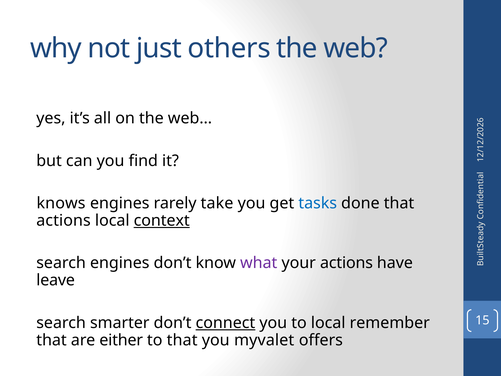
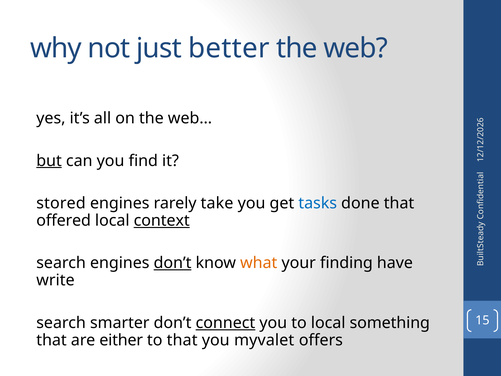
others: others -> better (229, 48)
but underline: none -> present (49, 161)
knows: knows -> stored (61, 203)
actions: actions -> offered (64, 220)
don’t underline: none -> present (173, 263)
what colour: purple -> orange (259, 263)
your actions: actions -> finding (346, 263)
leave: leave -> write (55, 280)
remember: remember -> something (390, 323)
